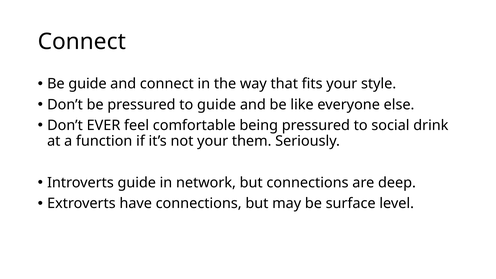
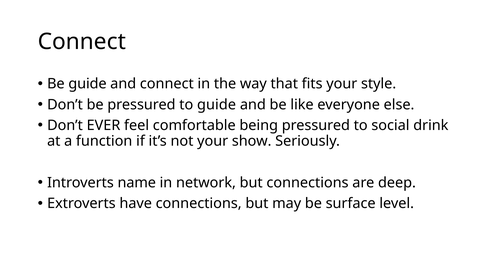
them: them -> show (252, 141)
Introverts guide: guide -> name (137, 183)
